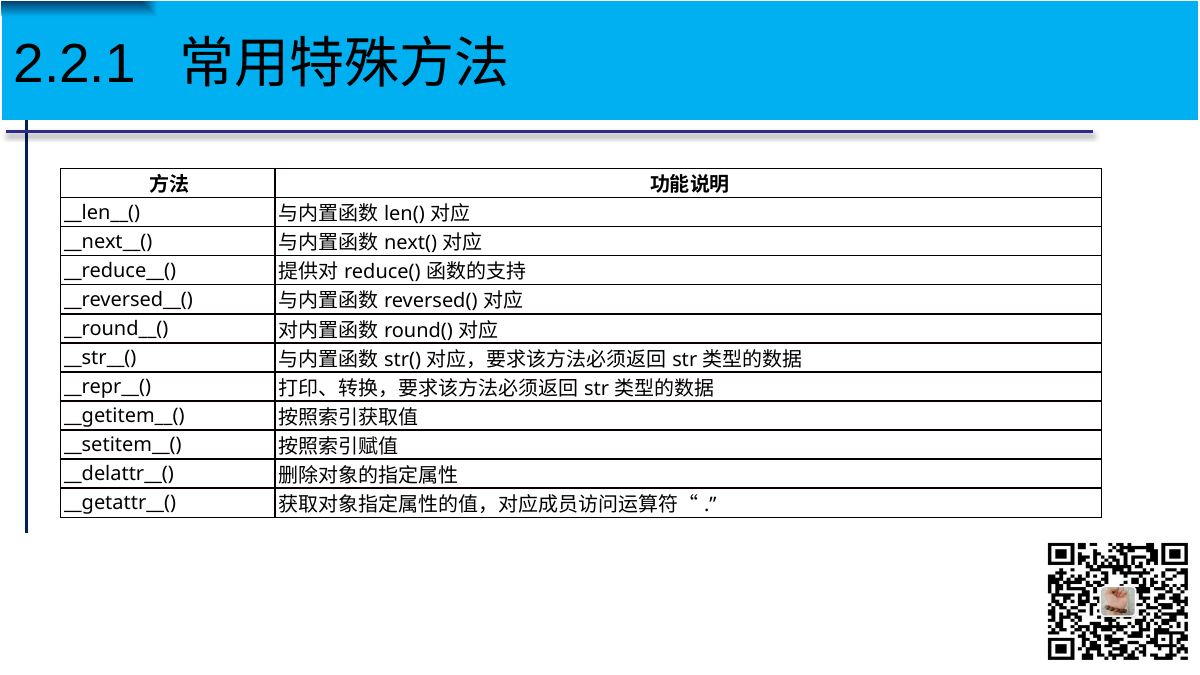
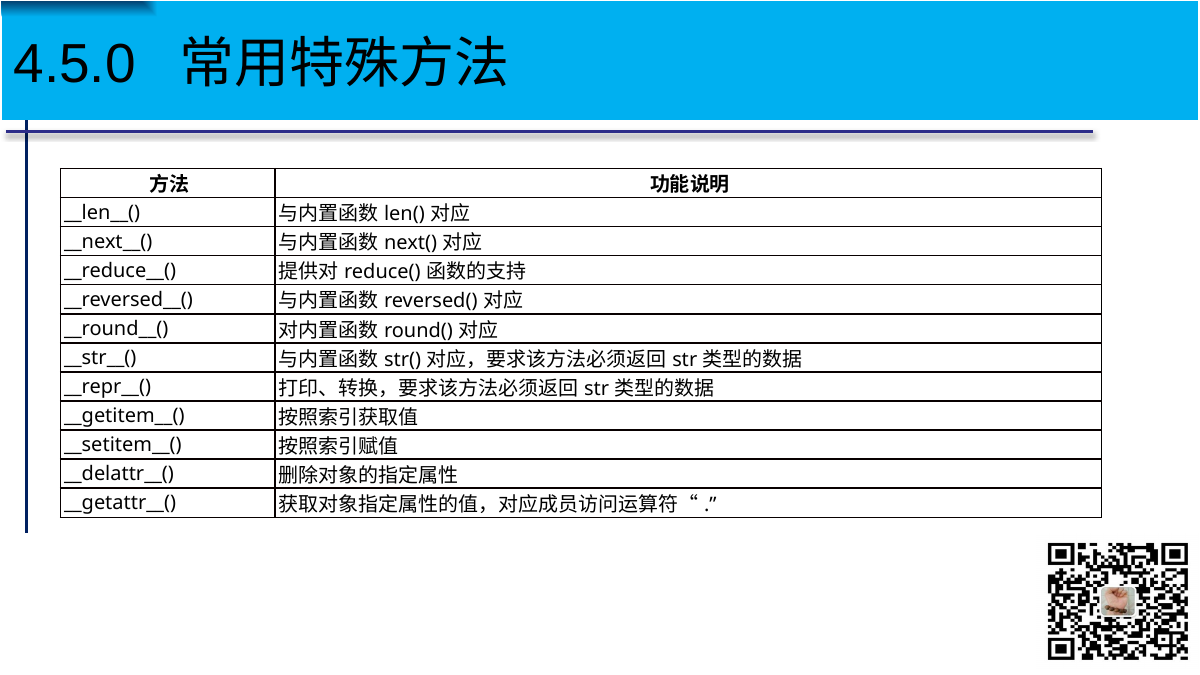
2.2.1: 2.2.1 -> 4.5.0 (75, 64)
